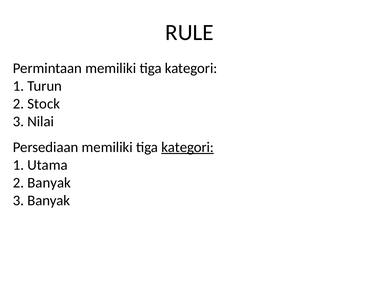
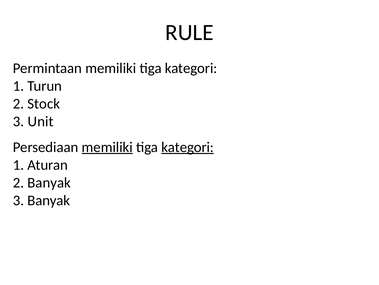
Nilai: Nilai -> Unit (41, 121)
memiliki underline: none -> present (107, 147)
Utama: Utama -> Aturan (48, 164)
